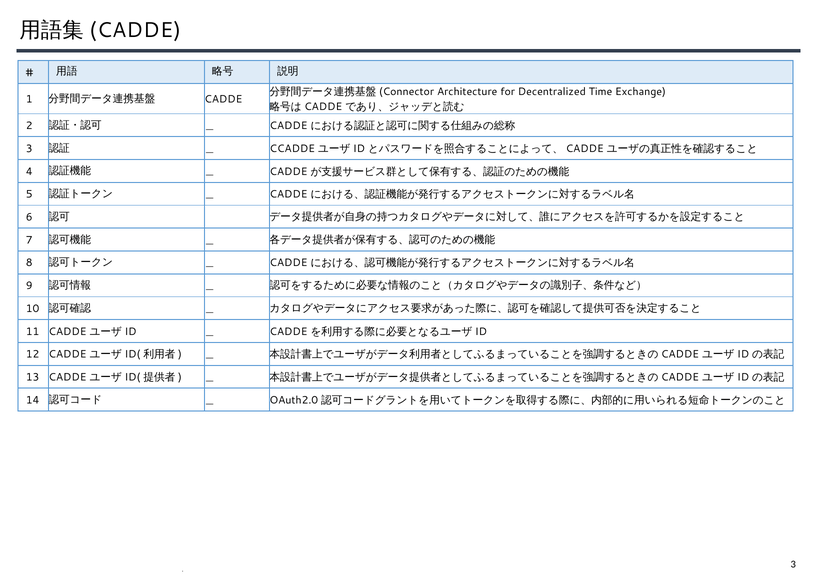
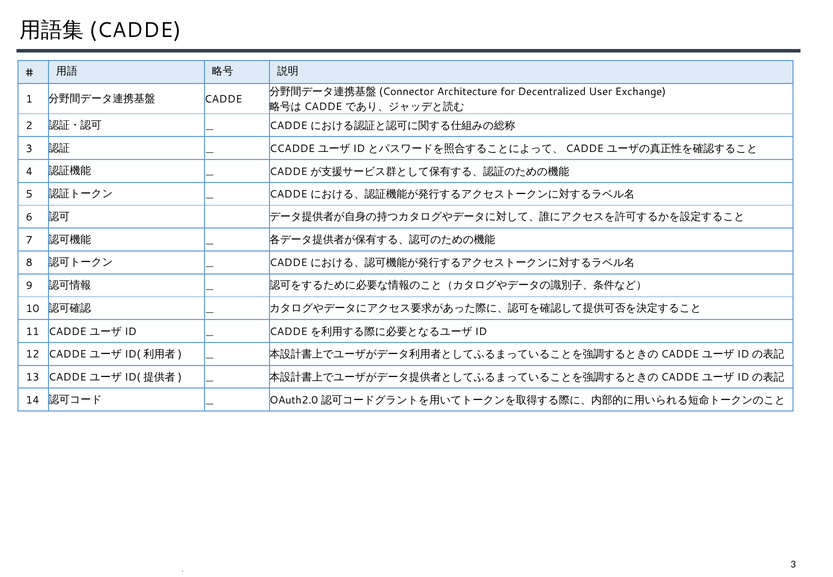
Time: Time -> User (600, 92)
